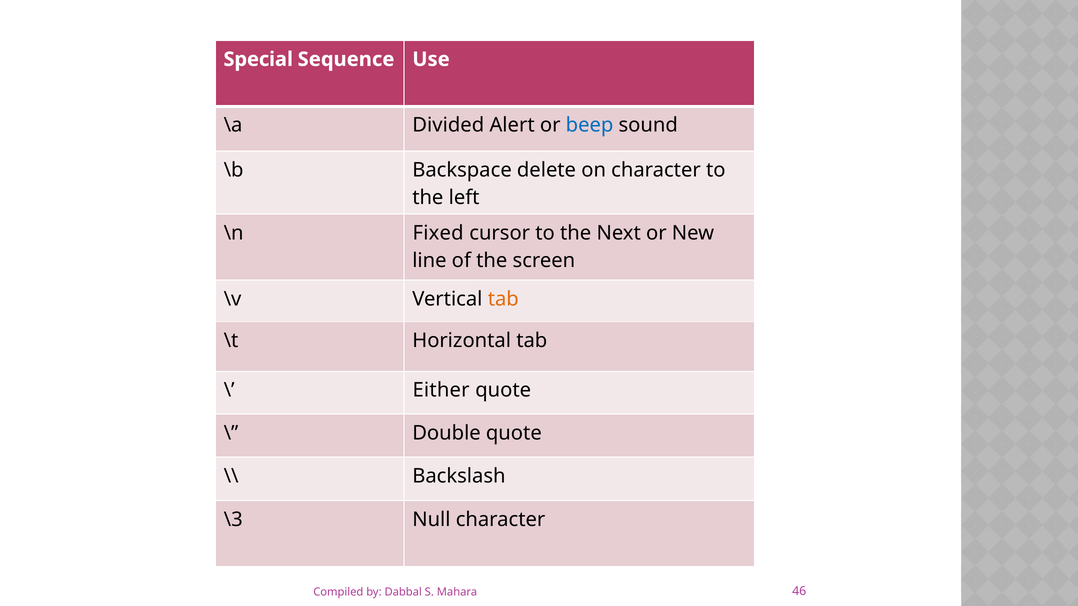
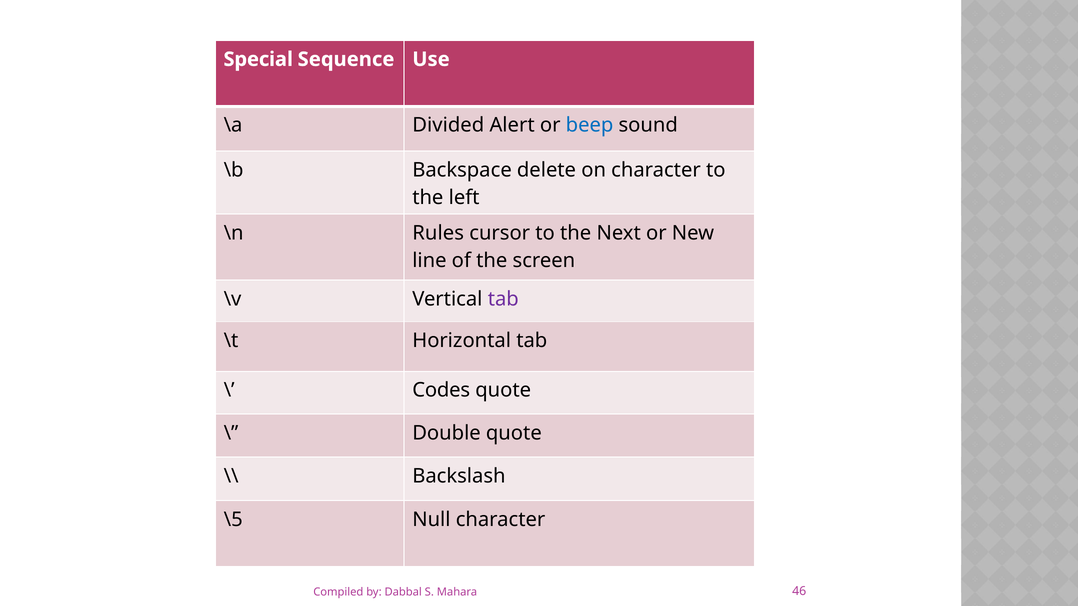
Fixed: Fixed -> Rules (438, 233)
tab colour: orange -> purple (503, 299)
Either: Either -> Codes (441, 390)
\3: \3 -> \5 (233, 520)
